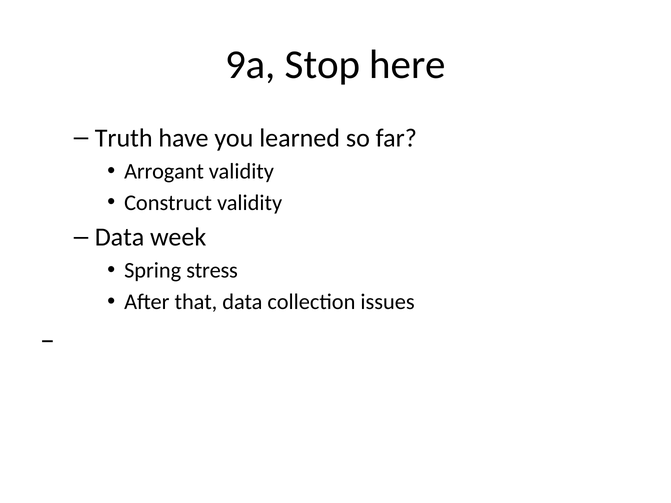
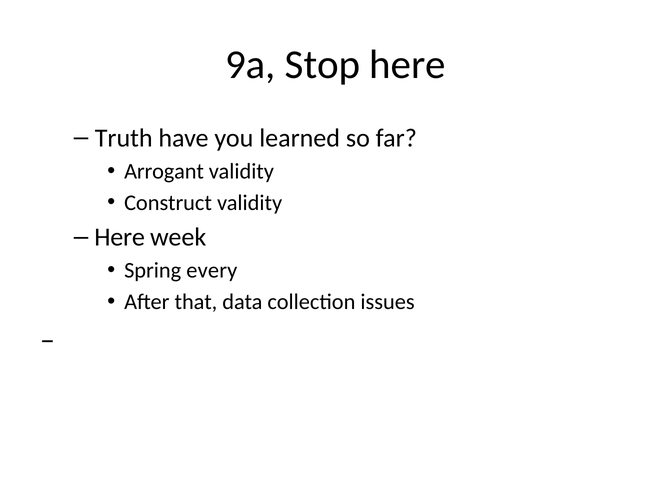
Data: Data -> Here (120, 237)
stress: stress -> every (212, 271)
